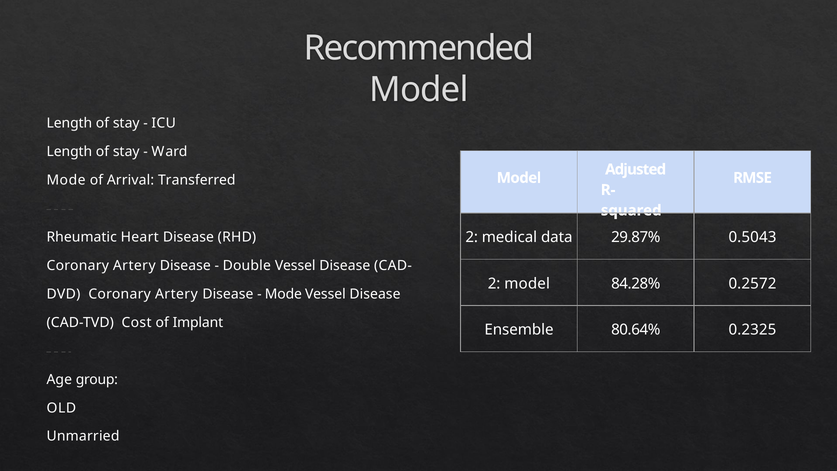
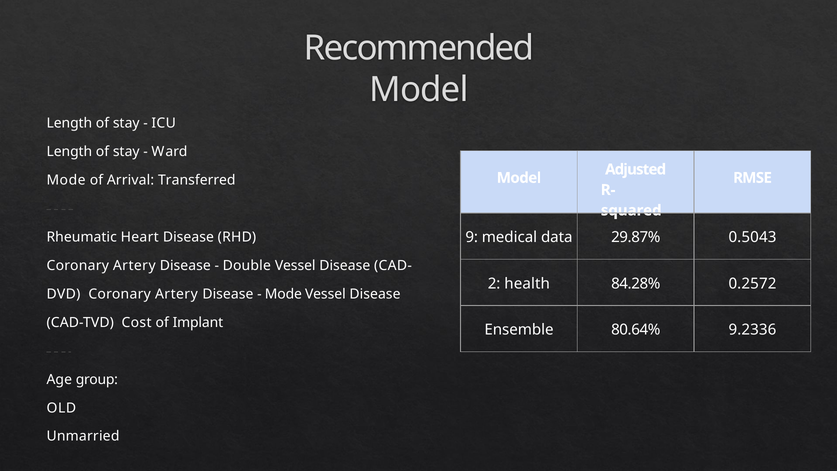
2: 2 -> 9 (472, 237)
2 model: model -> health (527, 284)
0.2325: 0.2325 -> 9.2336 (752, 330)
